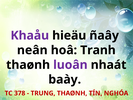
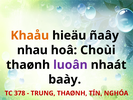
Khaåu colour: purple -> orange (30, 35)
neân: neân -> nhau (32, 50)
Tranh: Tranh -> Choùi (98, 50)
